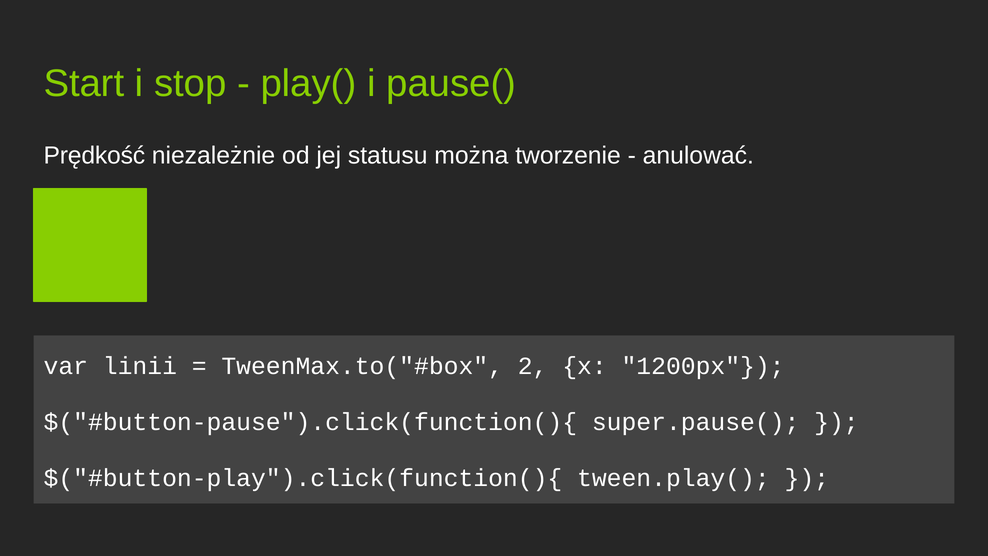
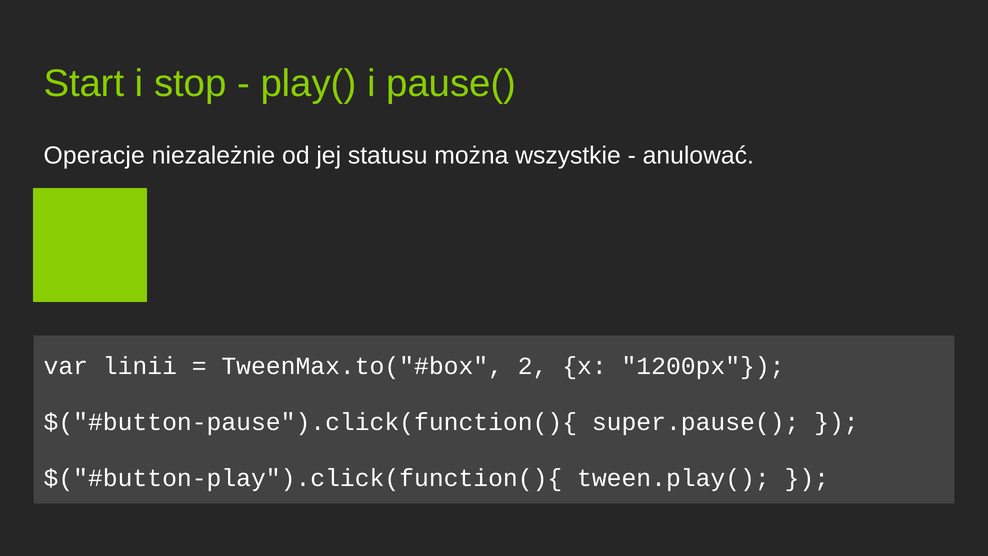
Prędkość: Prędkość -> Operacje (94, 155)
tworzenie: tworzenie -> wszystkie (568, 155)
